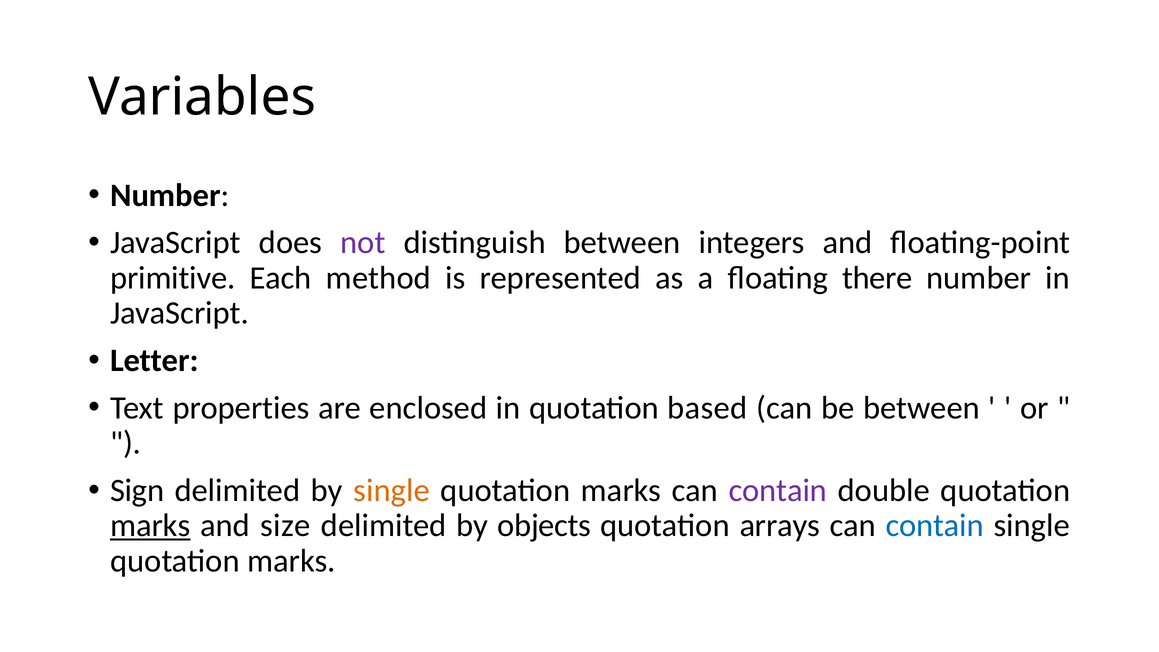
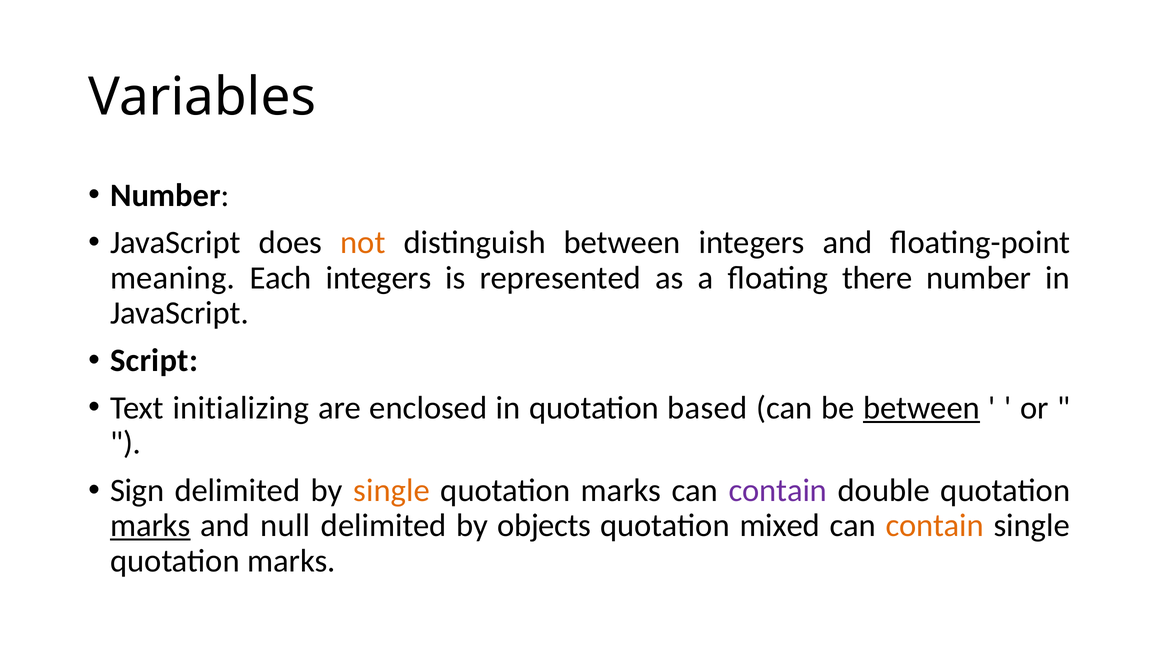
not colour: purple -> orange (363, 243)
primitive: primitive -> meaning (173, 278)
Each method: method -> integers (379, 278)
Letter: Letter -> Script (154, 360)
properties: properties -> initializing (241, 408)
between underline: none -> present (921, 408)
size: size -> null (285, 526)
arrays: arrays -> mixed (780, 526)
contain colour: blue -> orange (935, 526)
